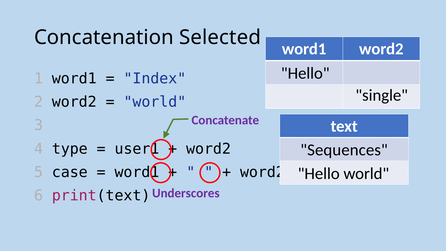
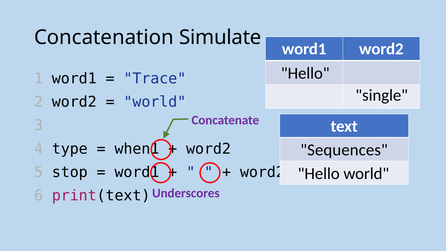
Selected: Selected -> Simulate (220, 37)
Index: Index -> Trace (155, 78)
user1: user1 -> when1 (137, 149)
case: case -> stop (70, 172)
